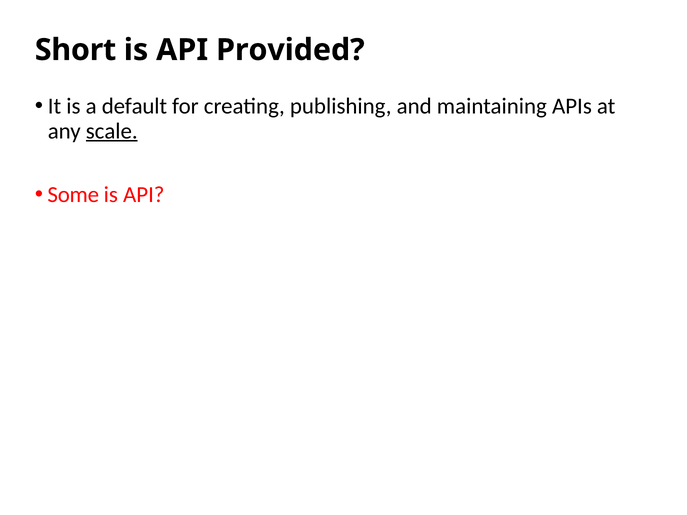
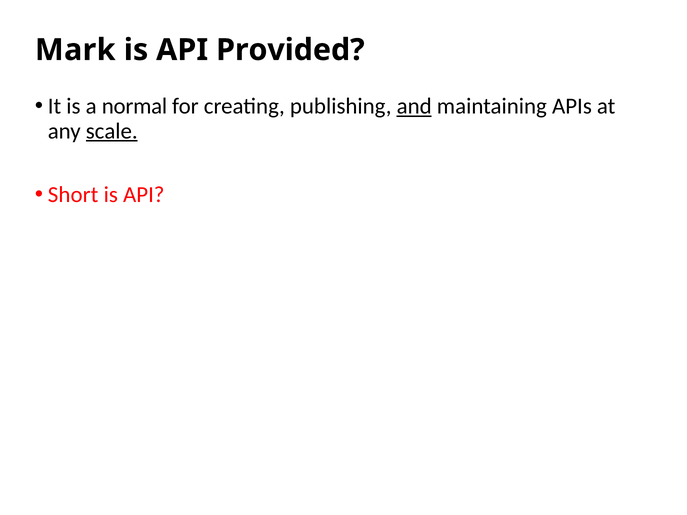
Short: Short -> Mark (75, 50)
default: default -> normal (134, 106)
and underline: none -> present (414, 106)
Some: Some -> Short (73, 195)
